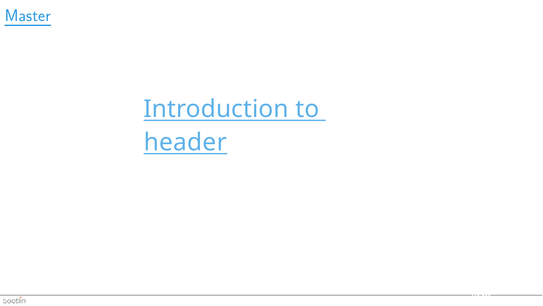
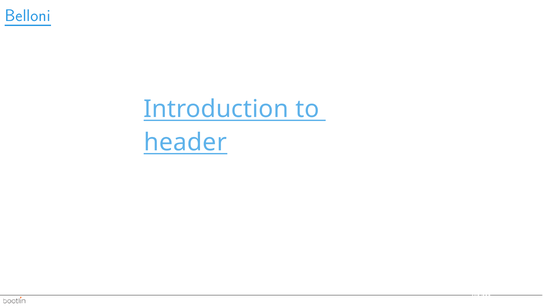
Master: Master -> Belloni (28, 15)
